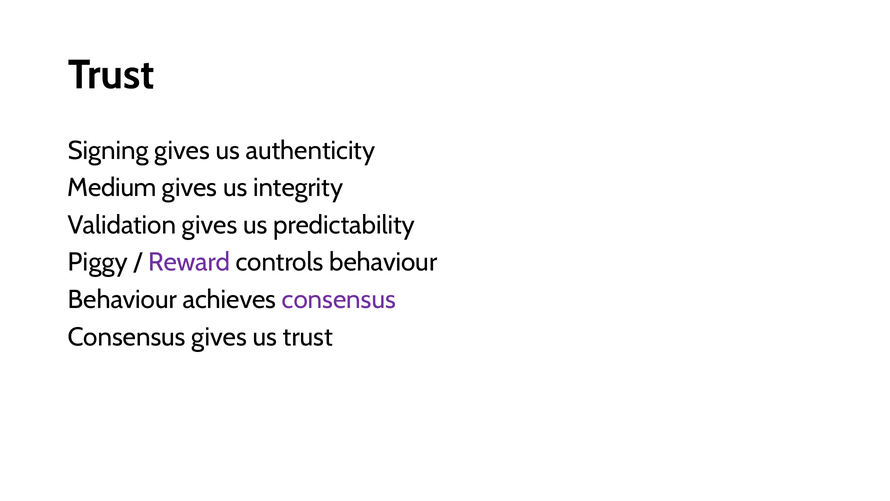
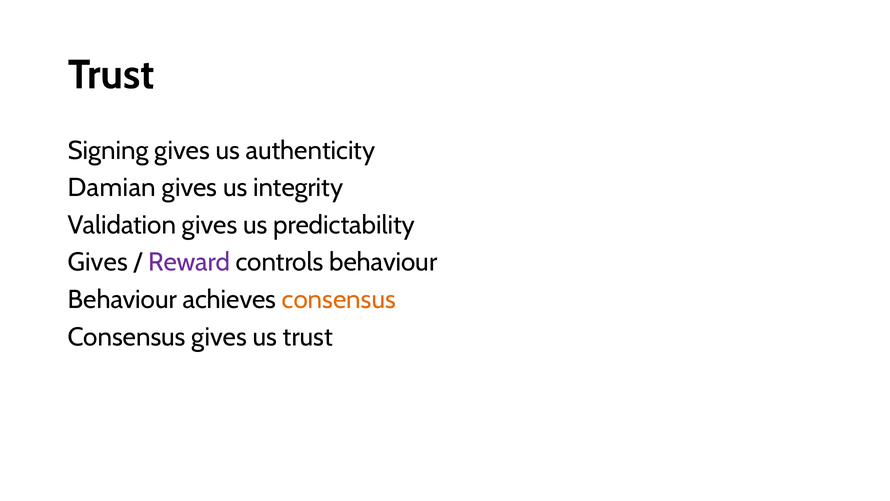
Medium: Medium -> Damian (112, 188)
Piggy: Piggy -> Gives (98, 262)
consensus colour: purple -> orange (339, 299)
